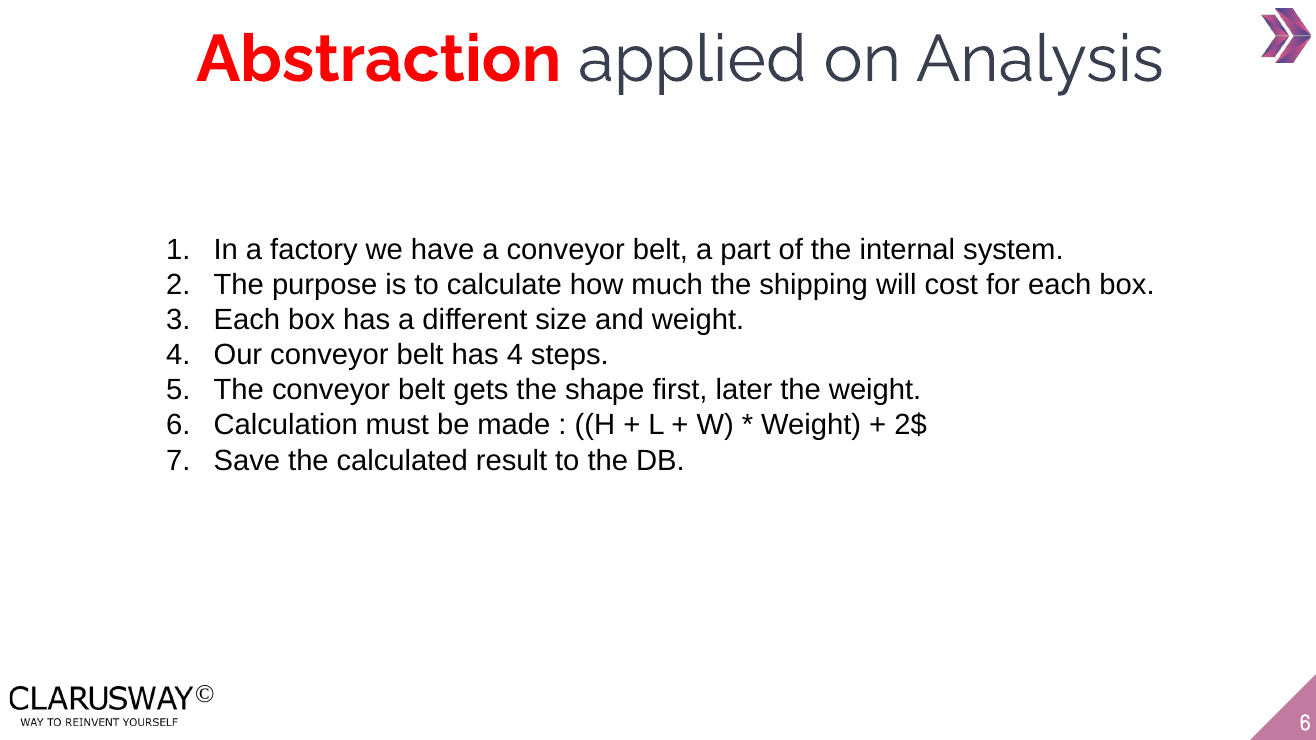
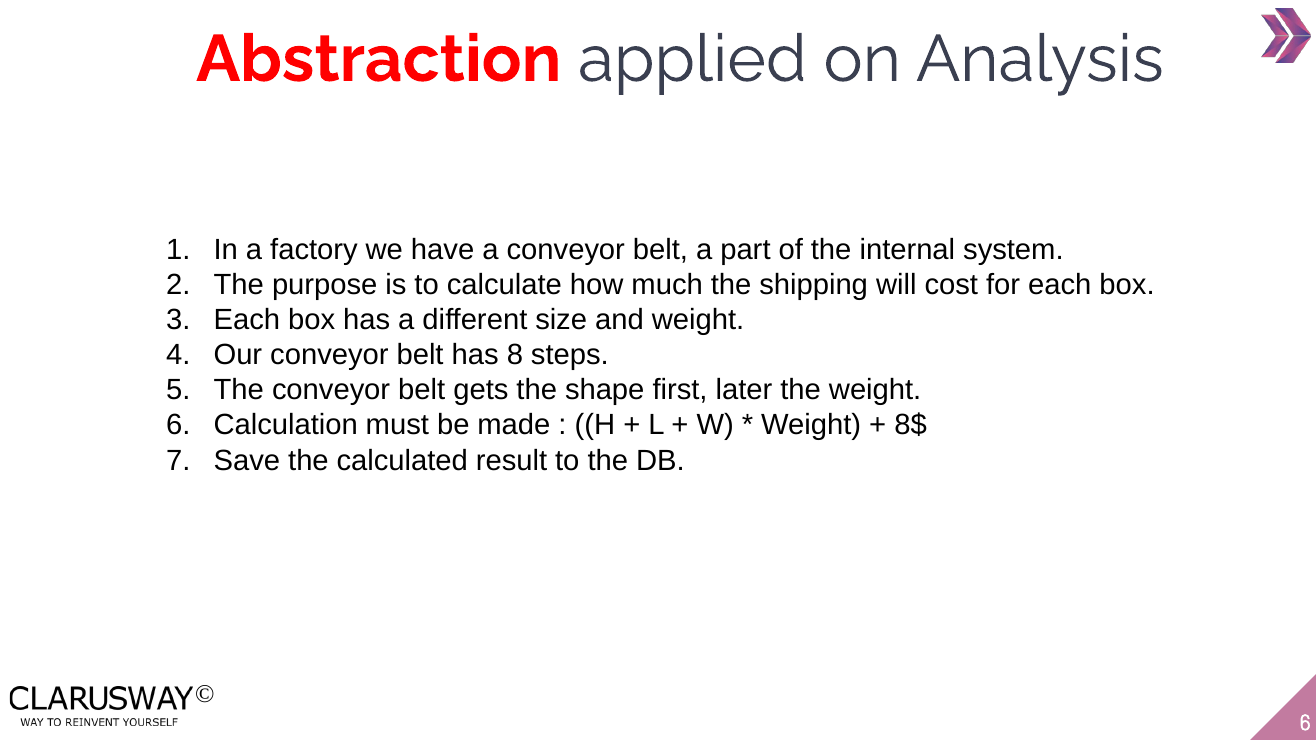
has 4: 4 -> 8 (515, 355)
2$: 2$ -> 8$ (911, 426)
